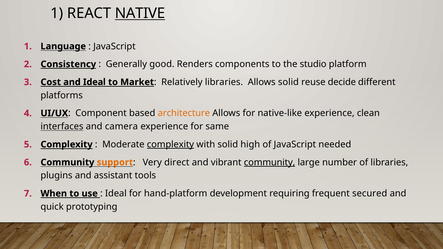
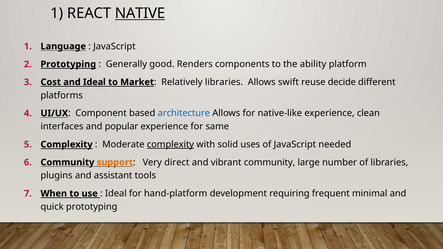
Consistency: Consistency -> Prototyping (68, 64)
studio: studio -> ability (313, 64)
Allows solid: solid -> swift (288, 82)
architecture colour: orange -> blue (184, 113)
interfaces underline: present -> none (62, 127)
camera: camera -> popular (122, 127)
high: high -> uses (250, 145)
community underline: present -> none (270, 162)
secured: secured -> minimal (370, 194)
